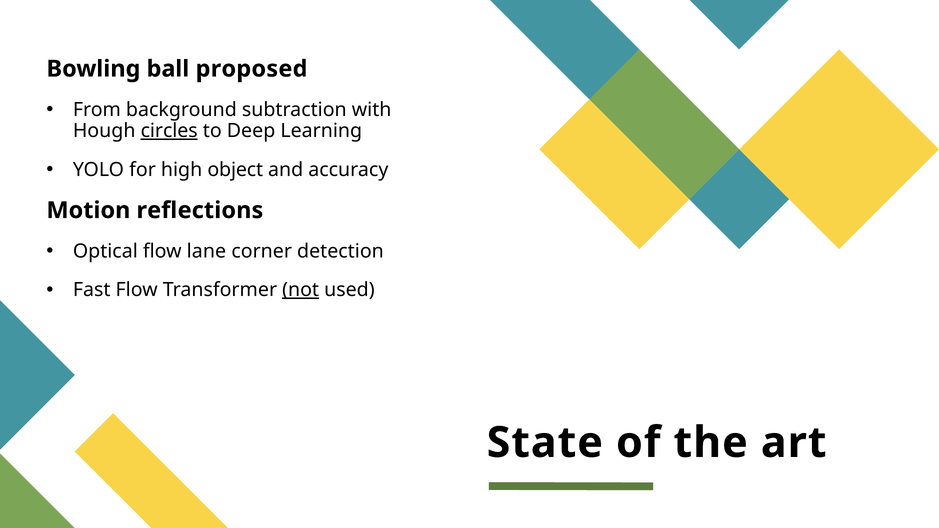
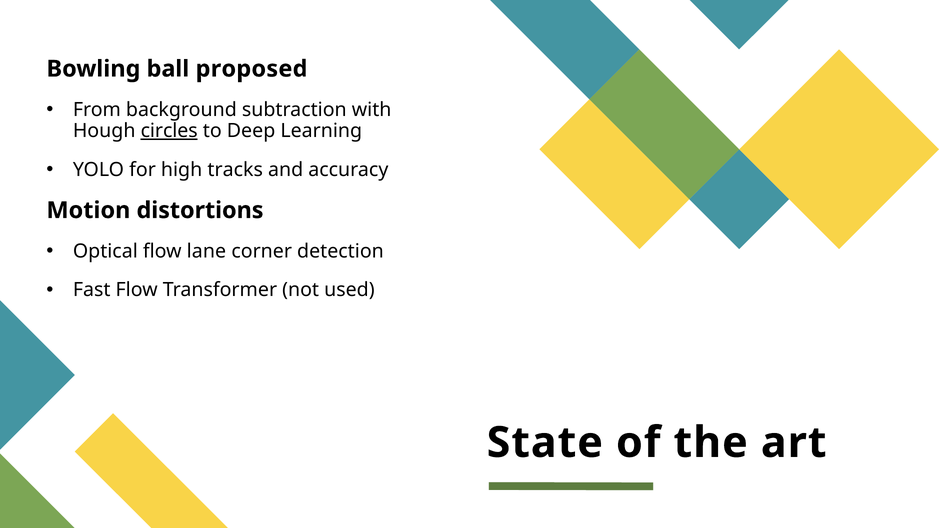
object: object -> tracks (235, 170)
reflections: reflections -> distortions (200, 210)
not underline: present -> none (301, 290)
